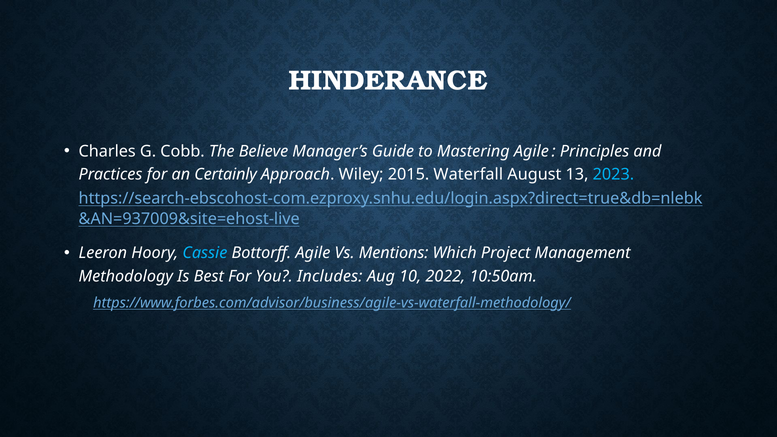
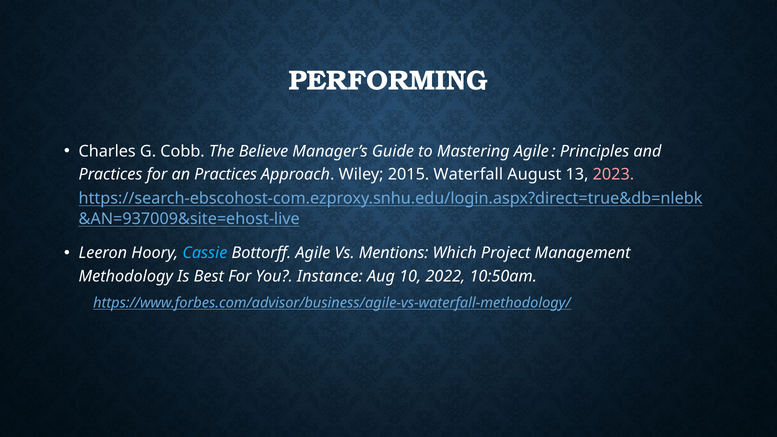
HINDERANCE: HINDERANCE -> PERFORMING (388, 81)
an Certainly: Certainly -> Practices (226, 175)
2023 colour: light blue -> pink (613, 175)
Includes: Includes -> Instance (330, 276)
